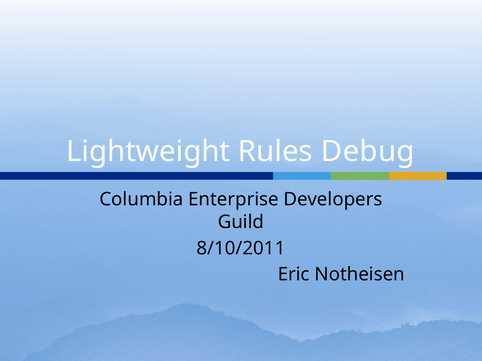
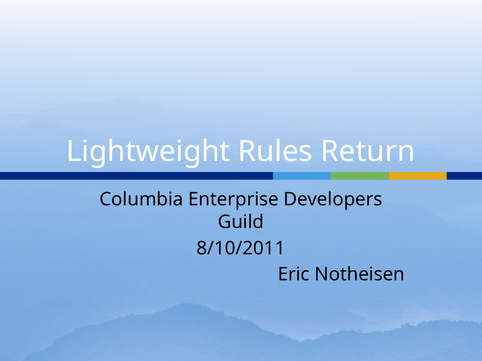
Debug: Debug -> Return (368, 152)
